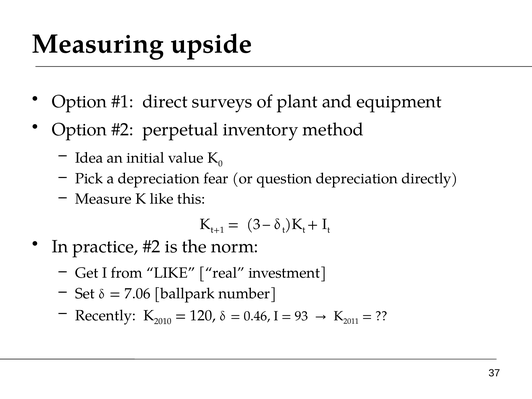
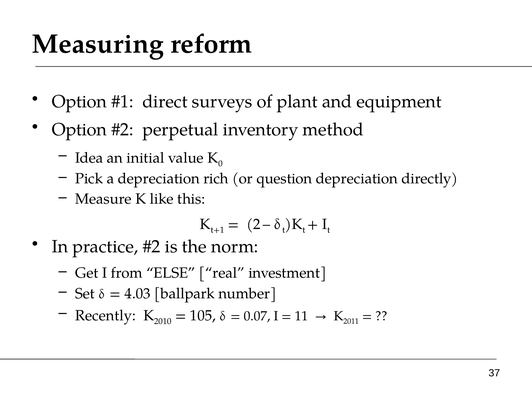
upside: upside -> reform (211, 44)
fear: fear -> rich (216, 179)
3: 3 -> 2 (254, 224)
from LIKE: LIKE -> ELSE (171, 273)
7.06: 7.06 -> 4.03 (138, 293)
120: 120 -> 105 (203, 316)
0.46: 0.46 -> 0.07 (257, 316)
93: 93 -> 11 (302, 316)
